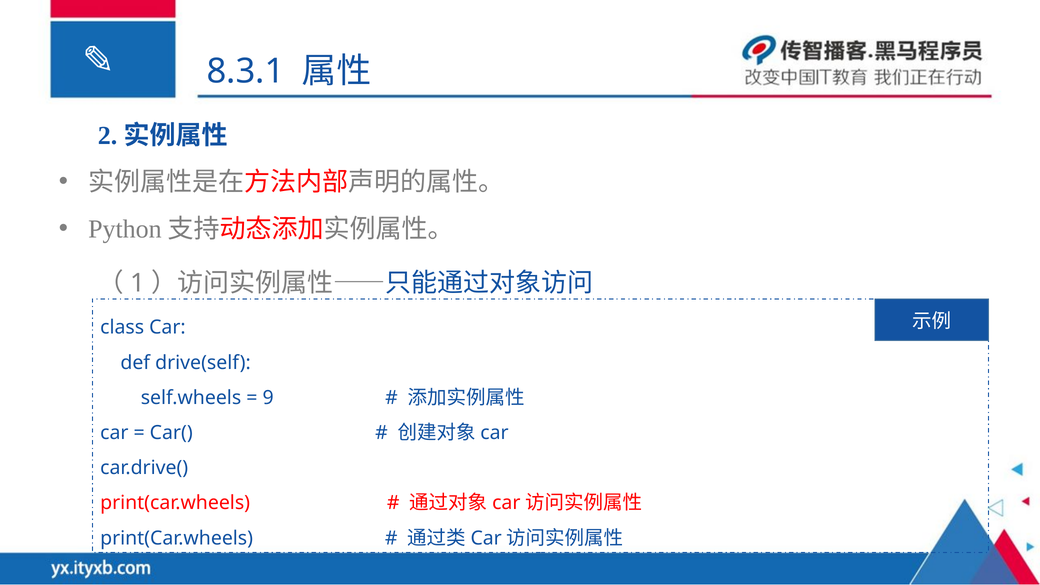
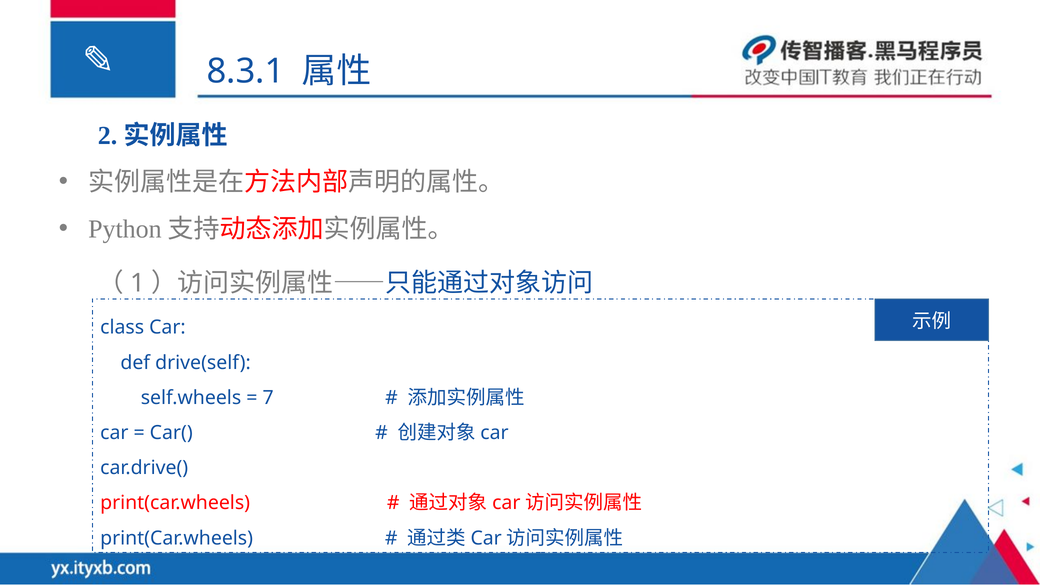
9: 9 -> 7 (268, 398)
